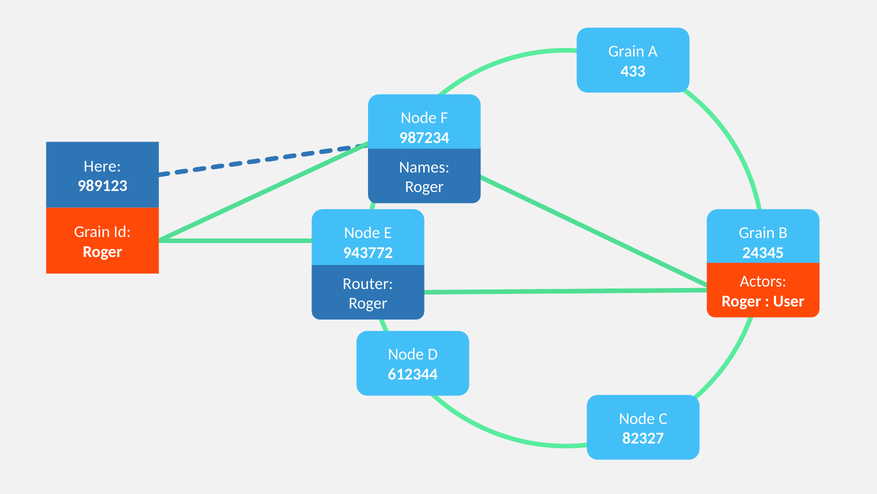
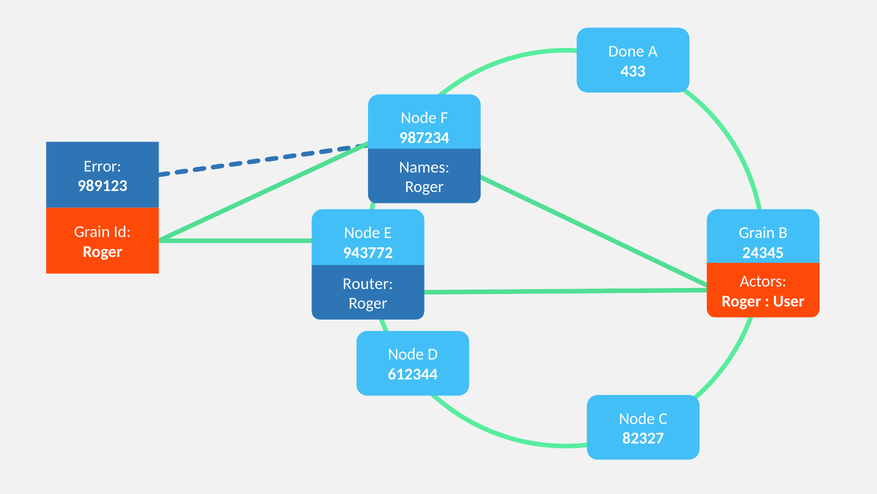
Grain: Grain -> Done (626, 51)
Here: Here -> Error (103, 166)
